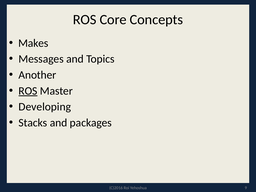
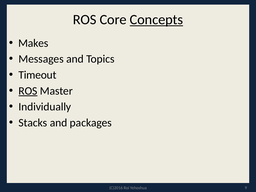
Concepts underline: none -> present (156, 20)
Another: Another -> Timeout (37, 75)
Developing: Developing -> Individually (45, 107)
